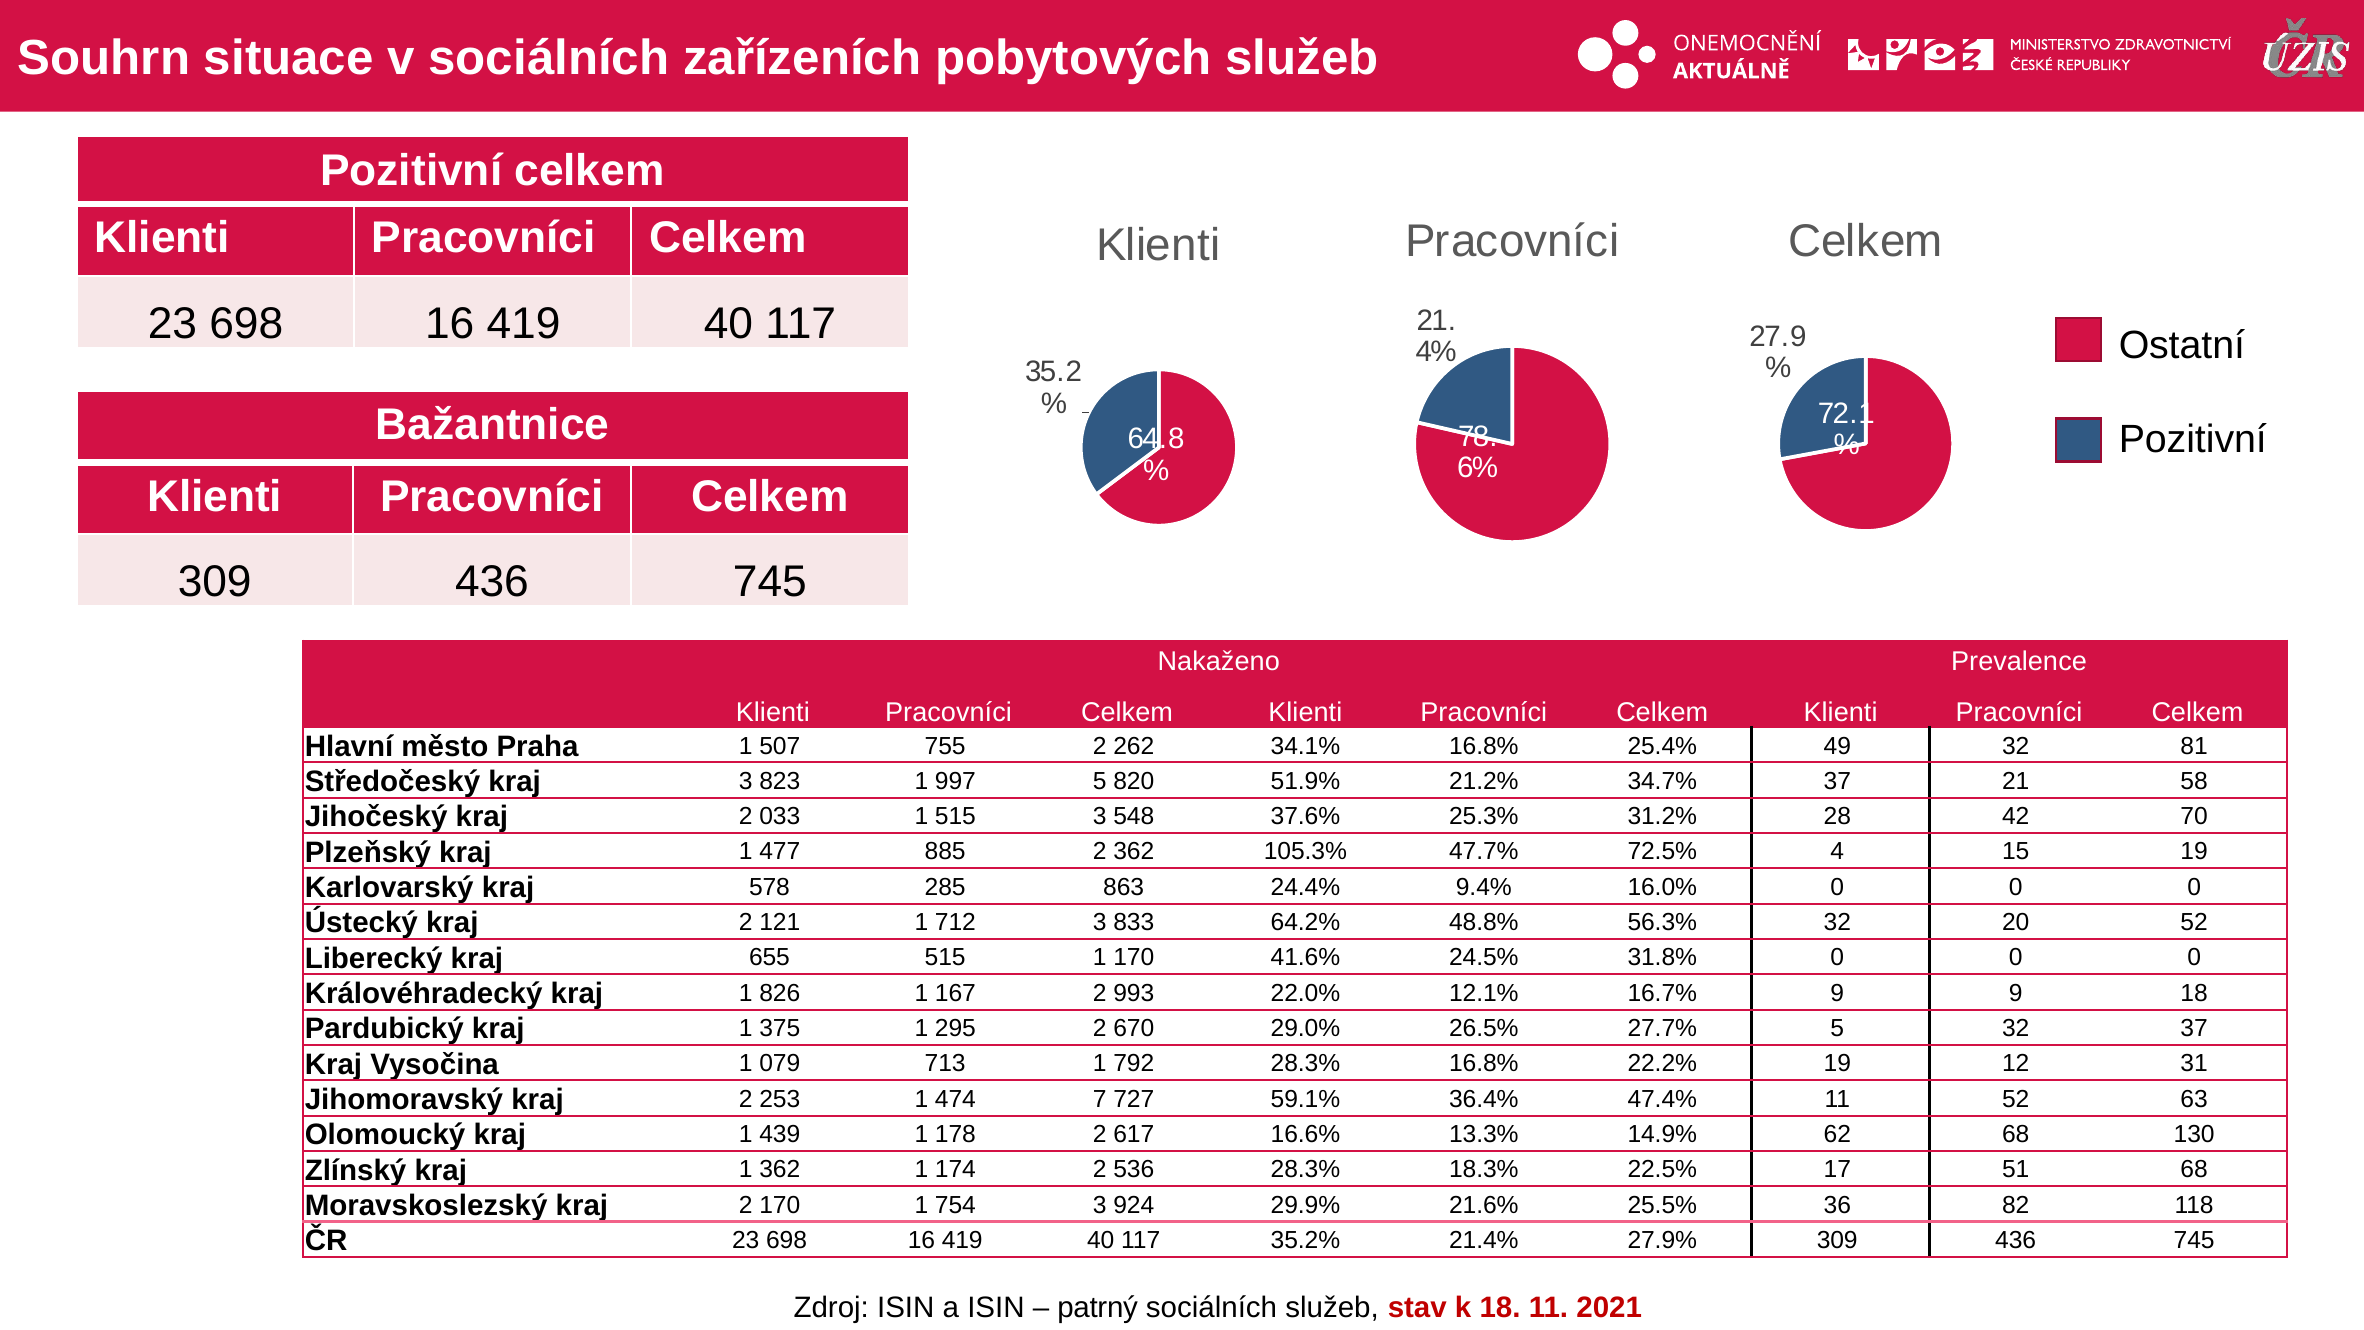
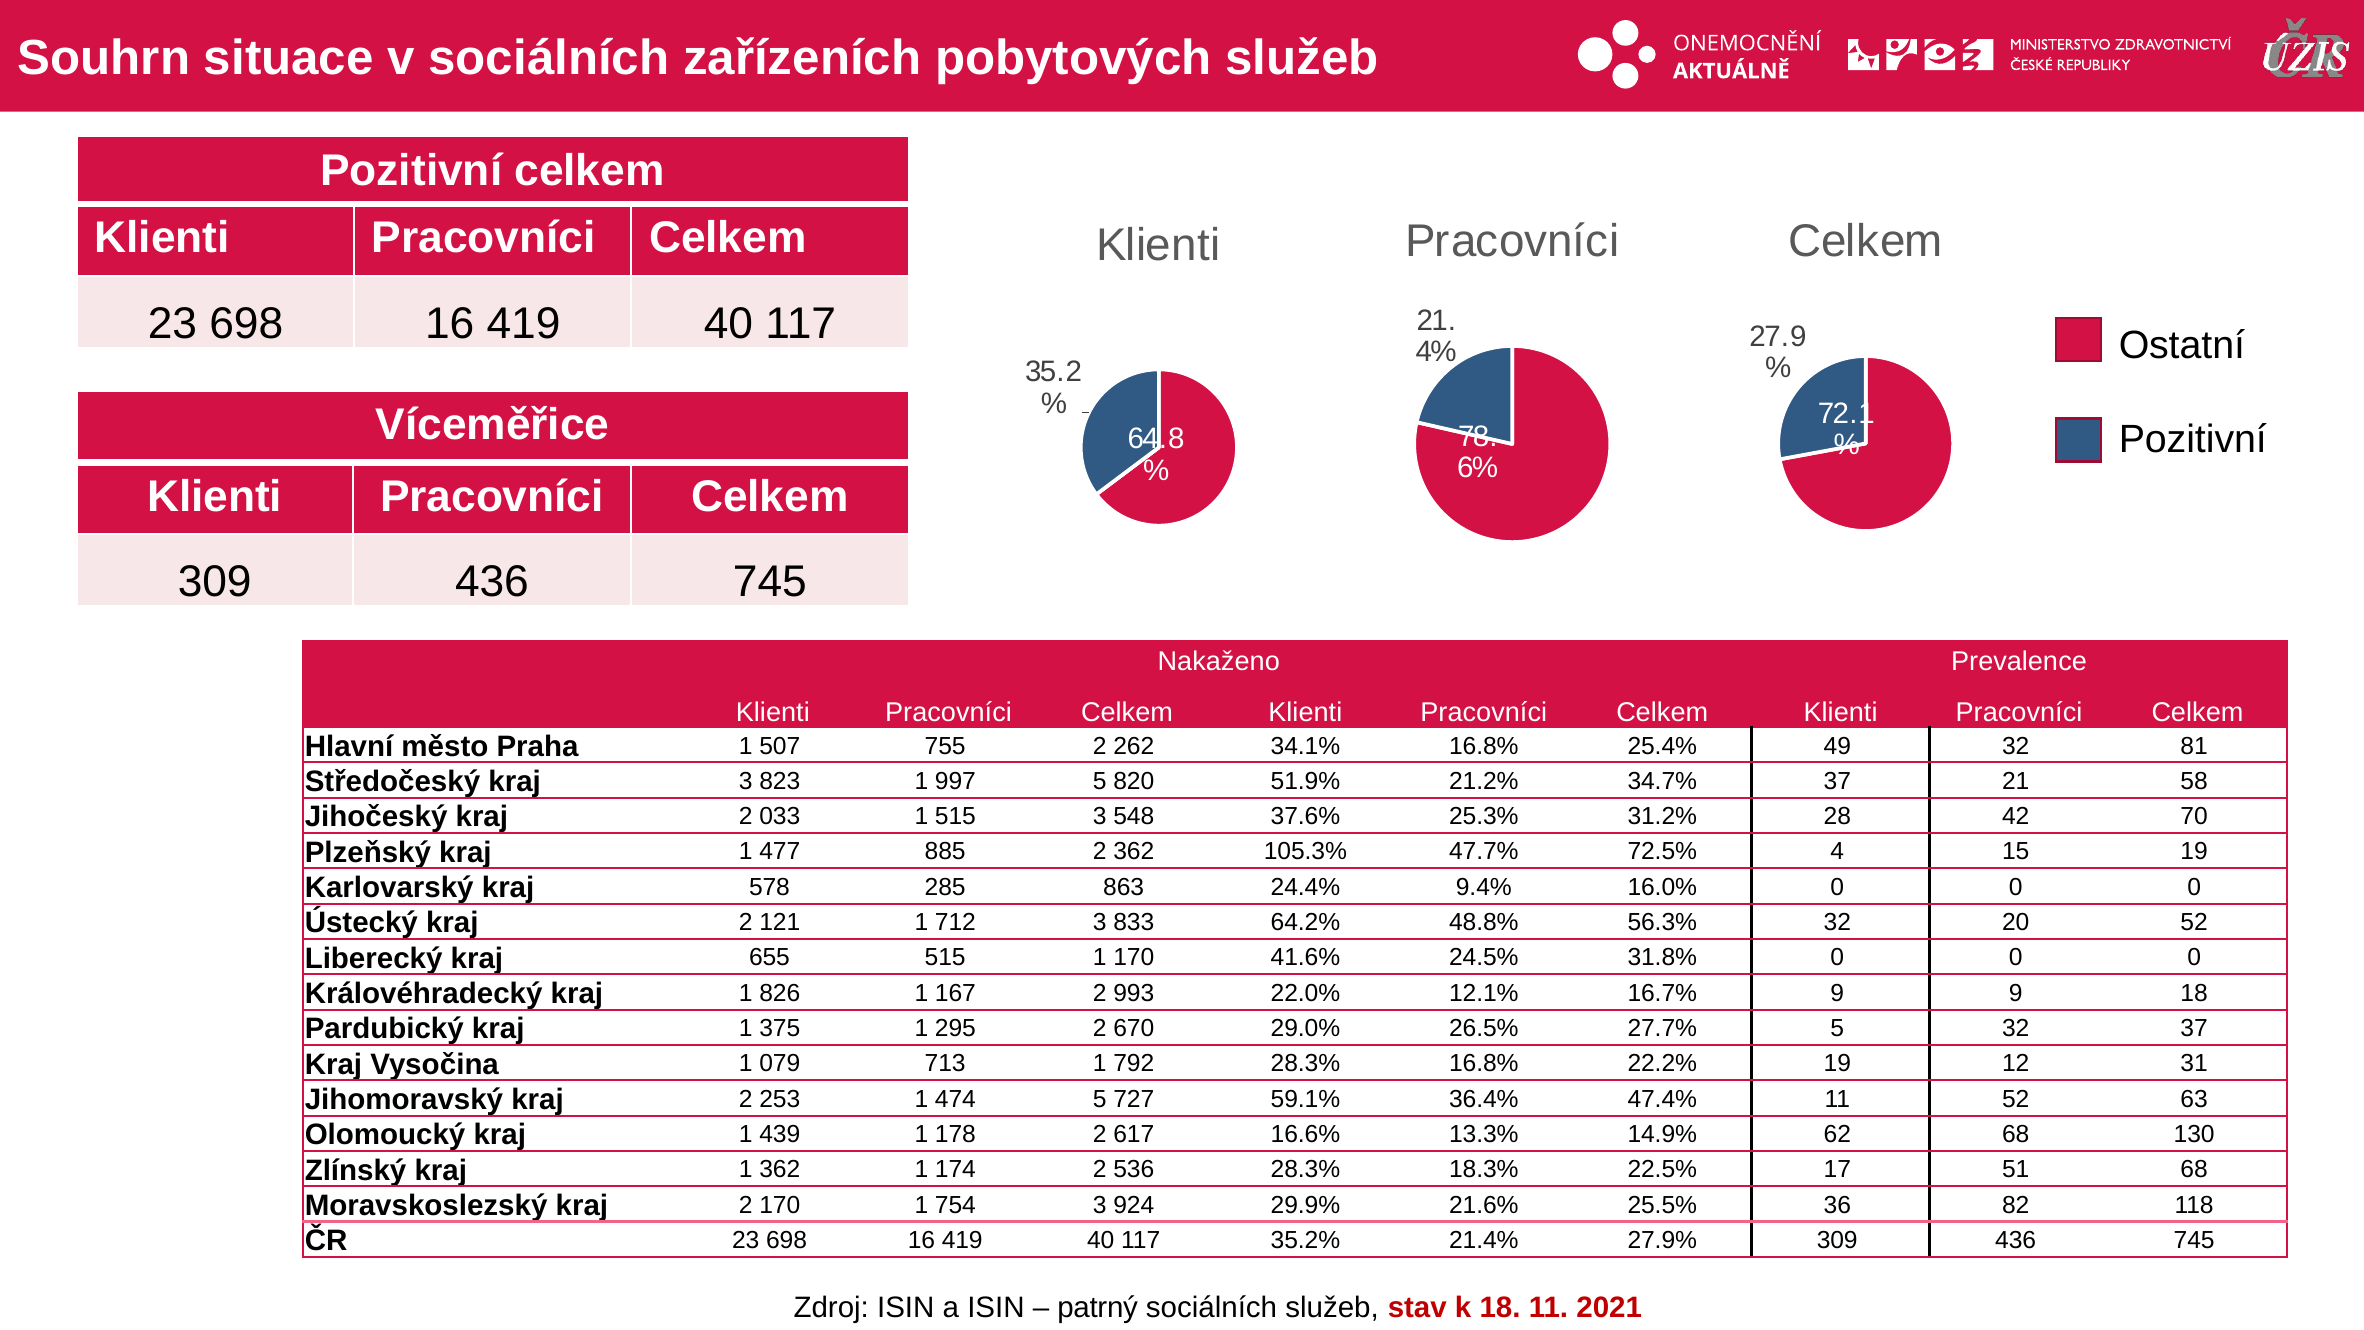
Bažantnice: Bažantnice -> Víceměřice (493, 425)
474 7: 7 -> 5 (1100, 1099)
